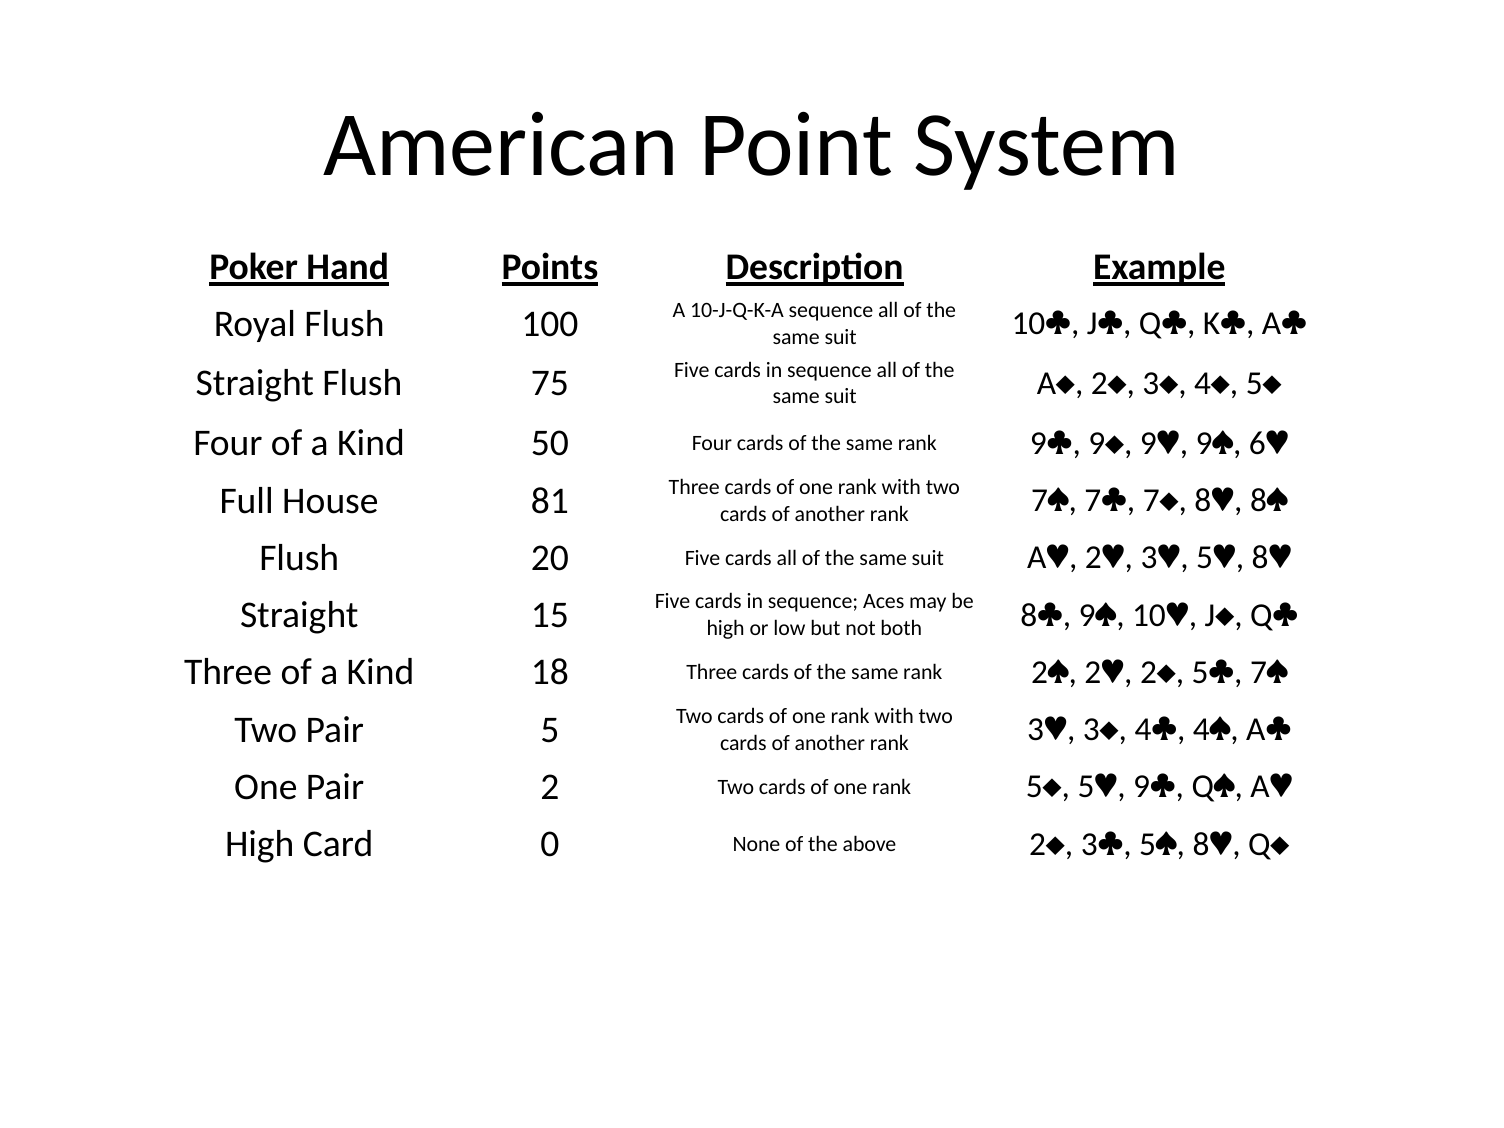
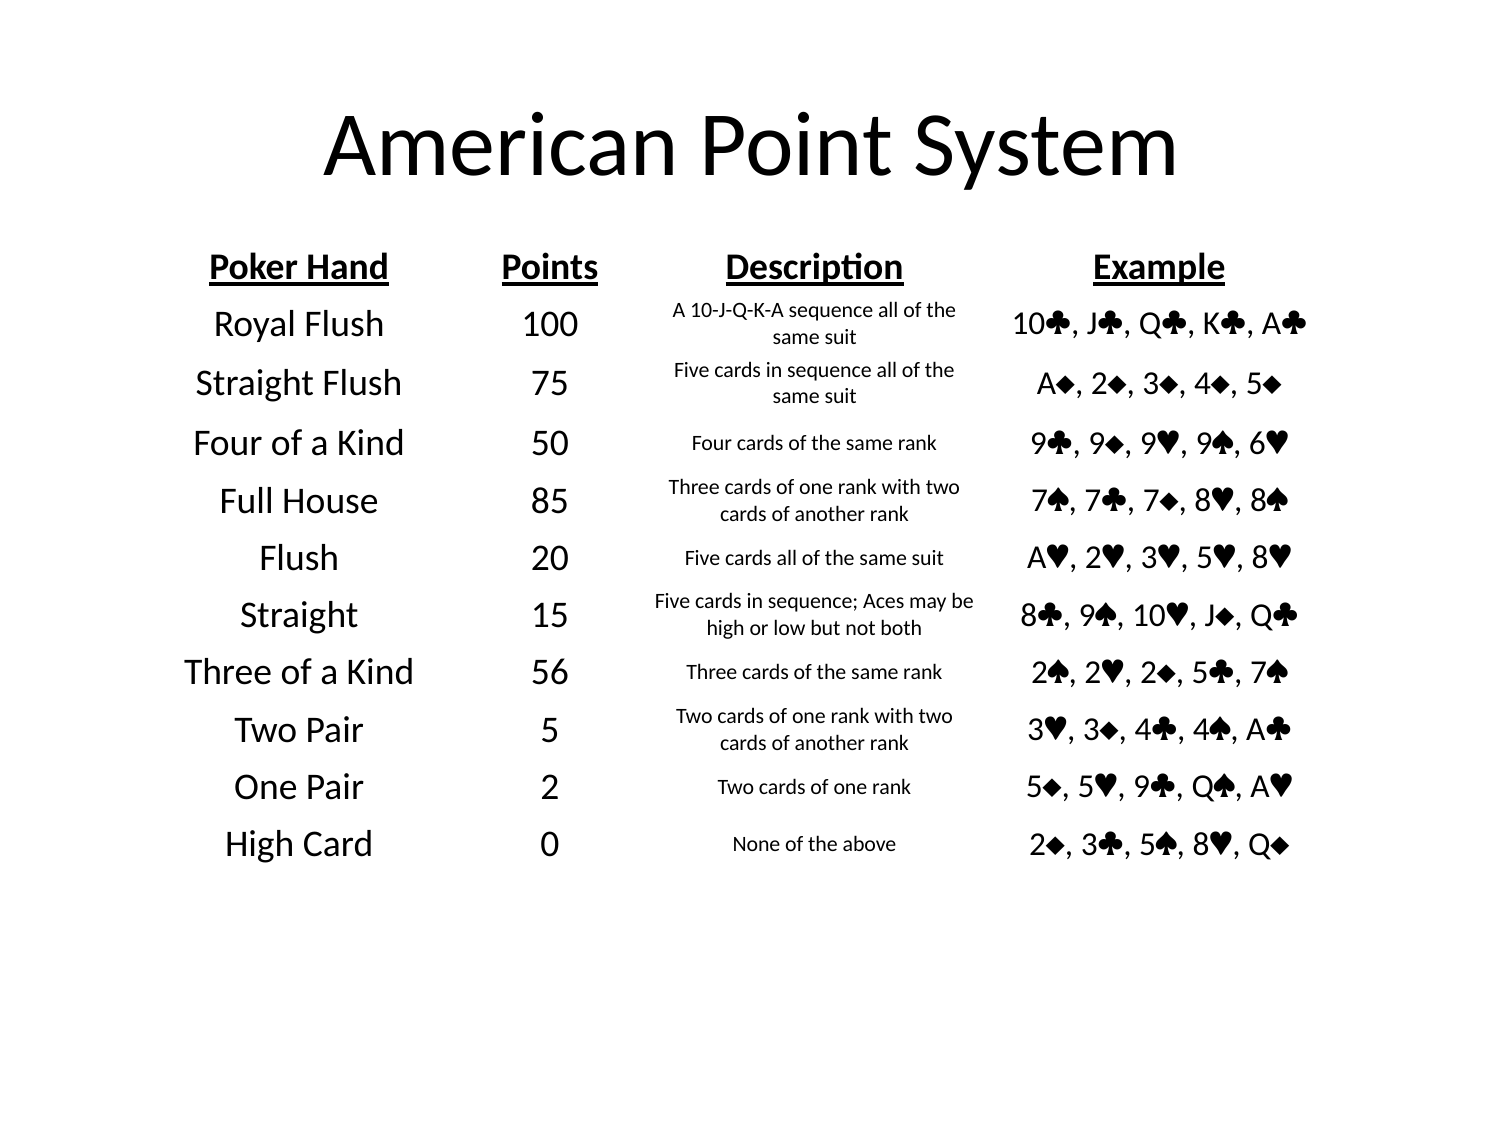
81: 81 -> 85 (550, 501)
18: 18 -> 56 (550, 673)
